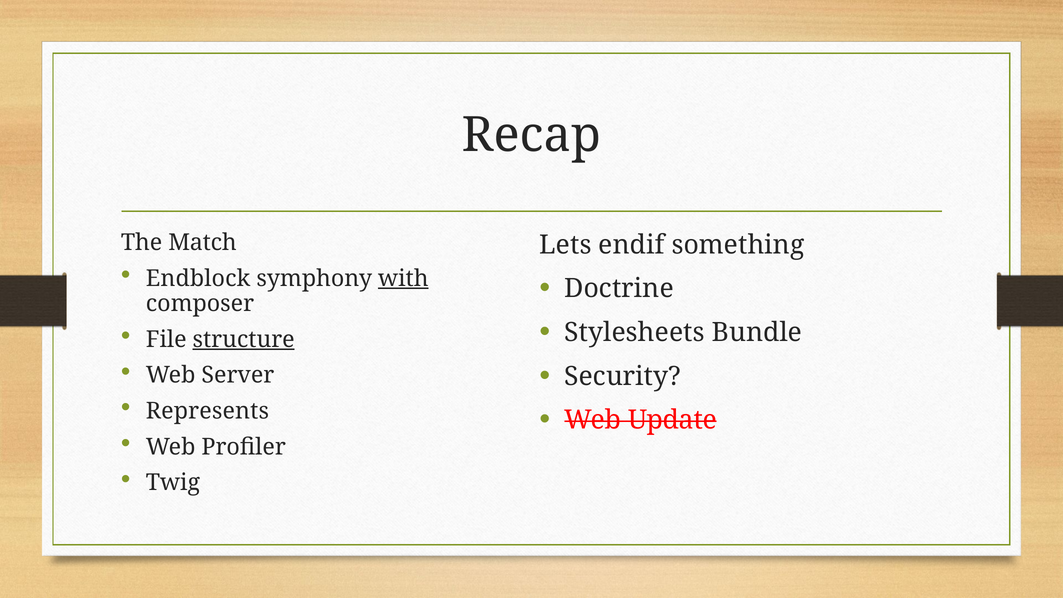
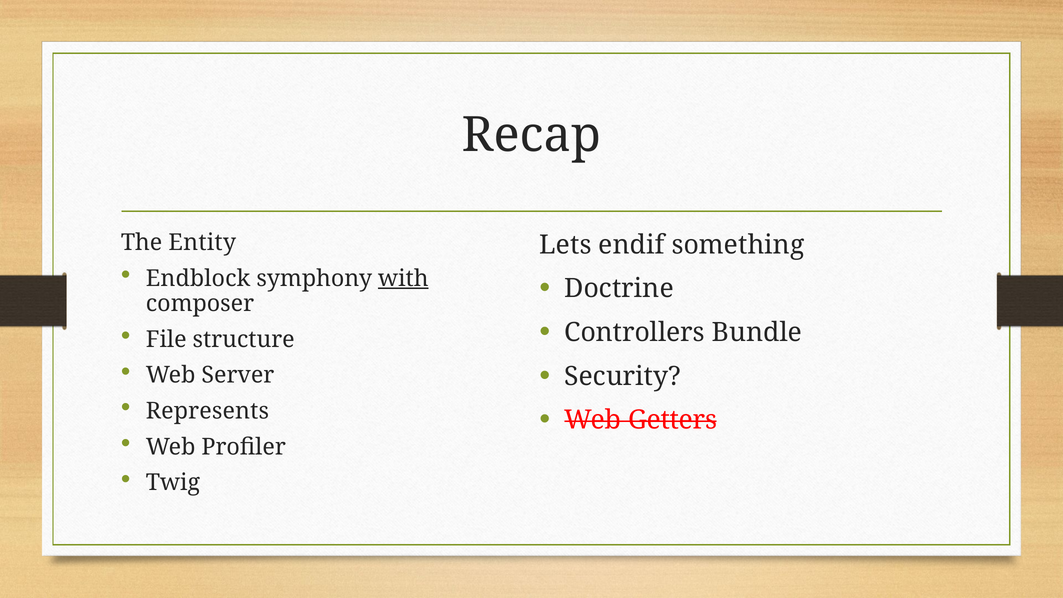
Match: Match -> Entity (202, 243)
Stylesheets: Stylesheets -> Controllers (635, 332)
structure underline: present -> none (244, 339)
Update: Update -> Getters (673, 420)
